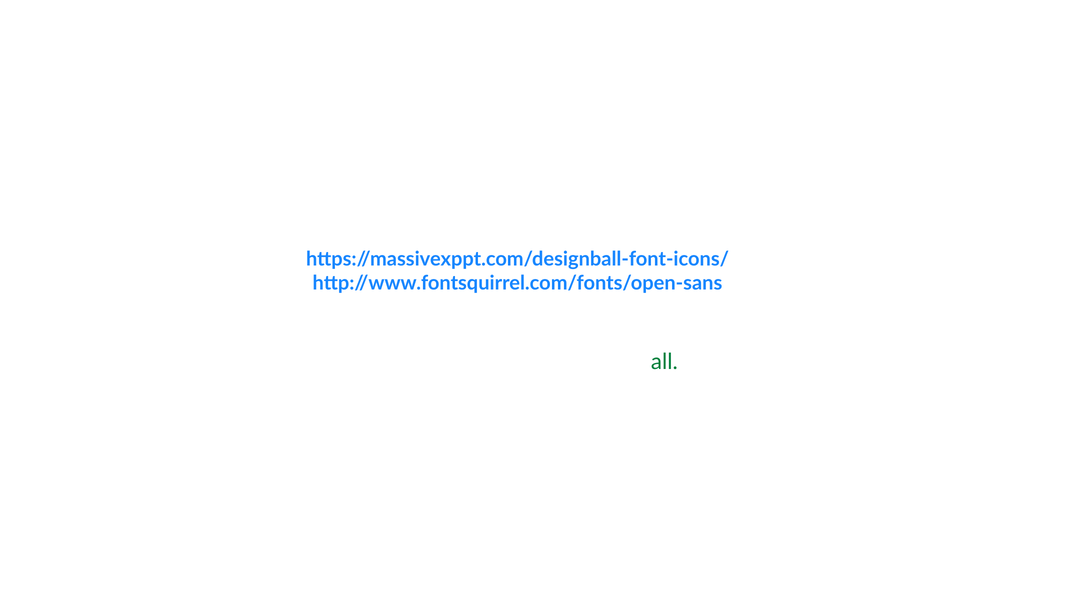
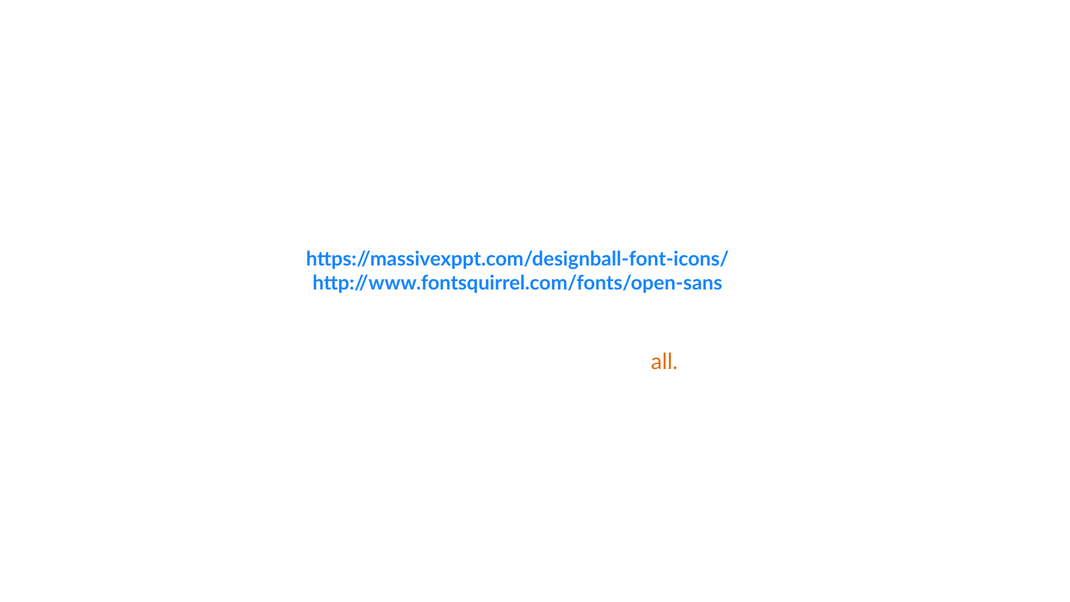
all colour: green -> orange (664, 362)
